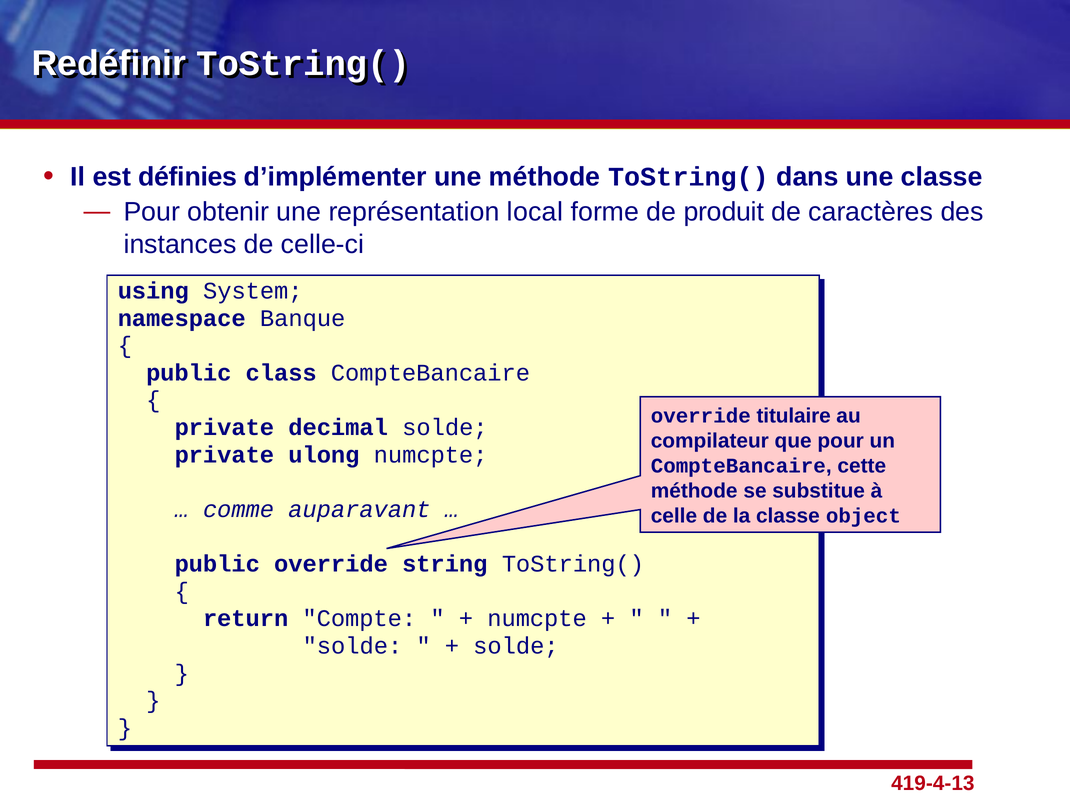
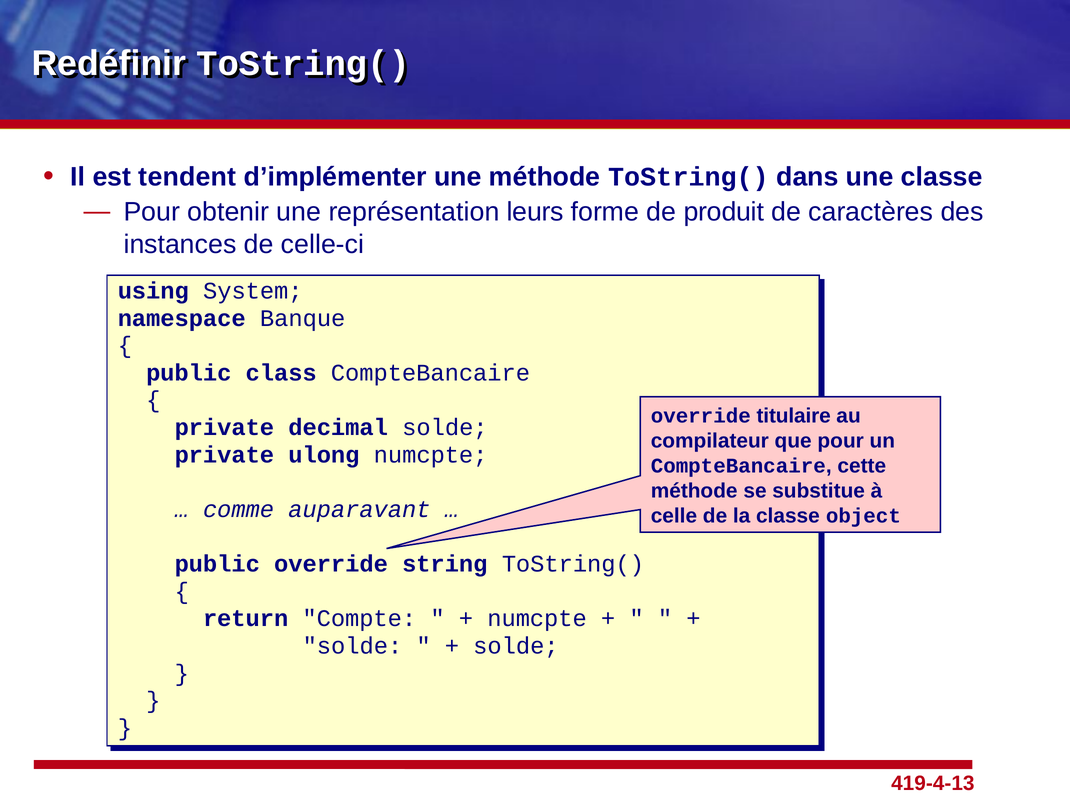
définies: définies -> tendent (187, 177)
local: local -> leurs (535, 212)
